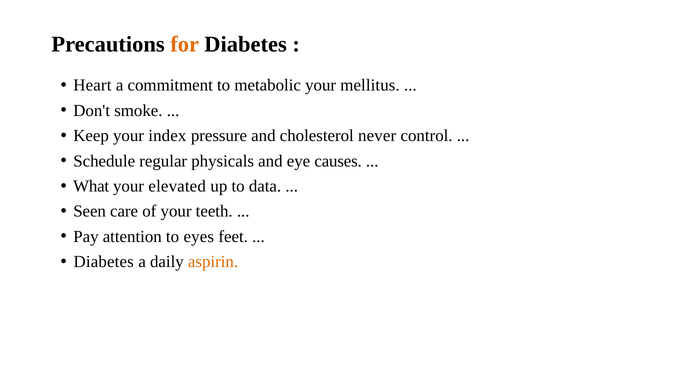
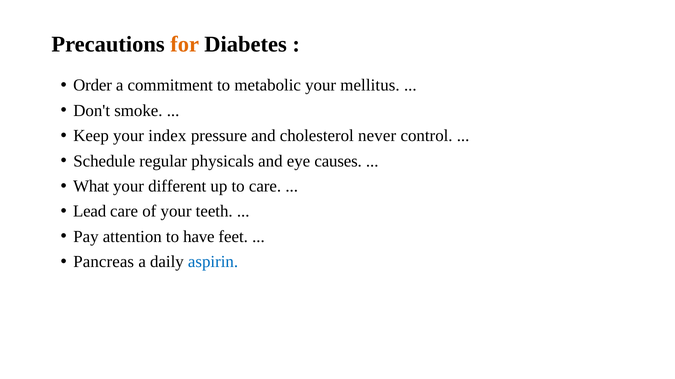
Heart: Heart -> Order (93, 85)
elevated: elevated -> different (177, 187)
to data: data -> care (265, 187)
Seen: Seen -> Lead (90, 212)
eyes: eyes -> have (199, 237)
Diabetes: Diabetes -> Pancreas (104, 262)
aspirin colour: orange -> blue (213, 262)
